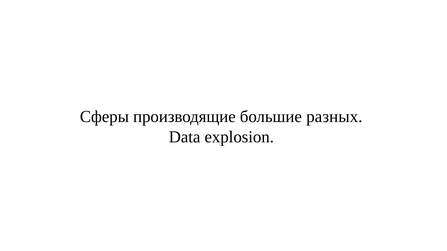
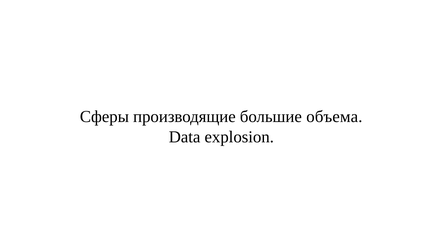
разных: разных -> объема (334, 117)
